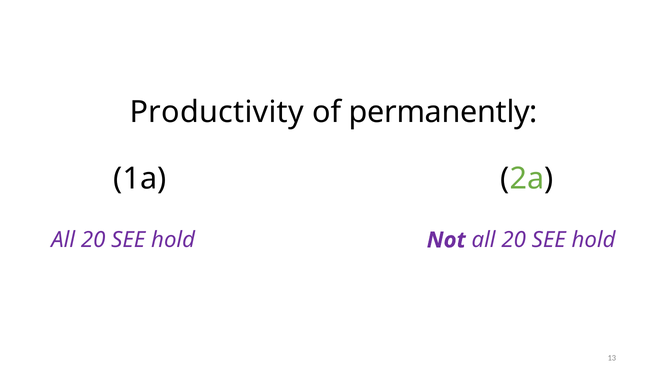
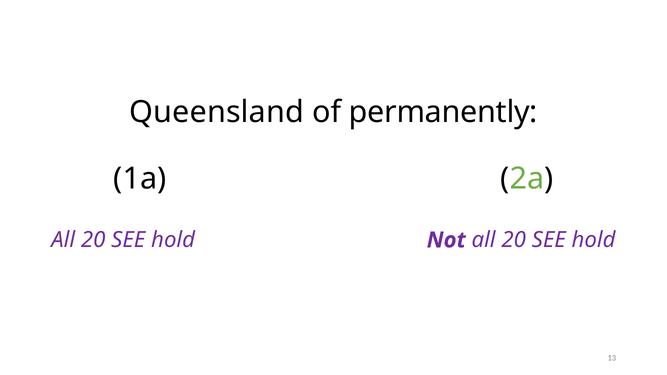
Productivity: Productivity -> Queensland (217, 112)
